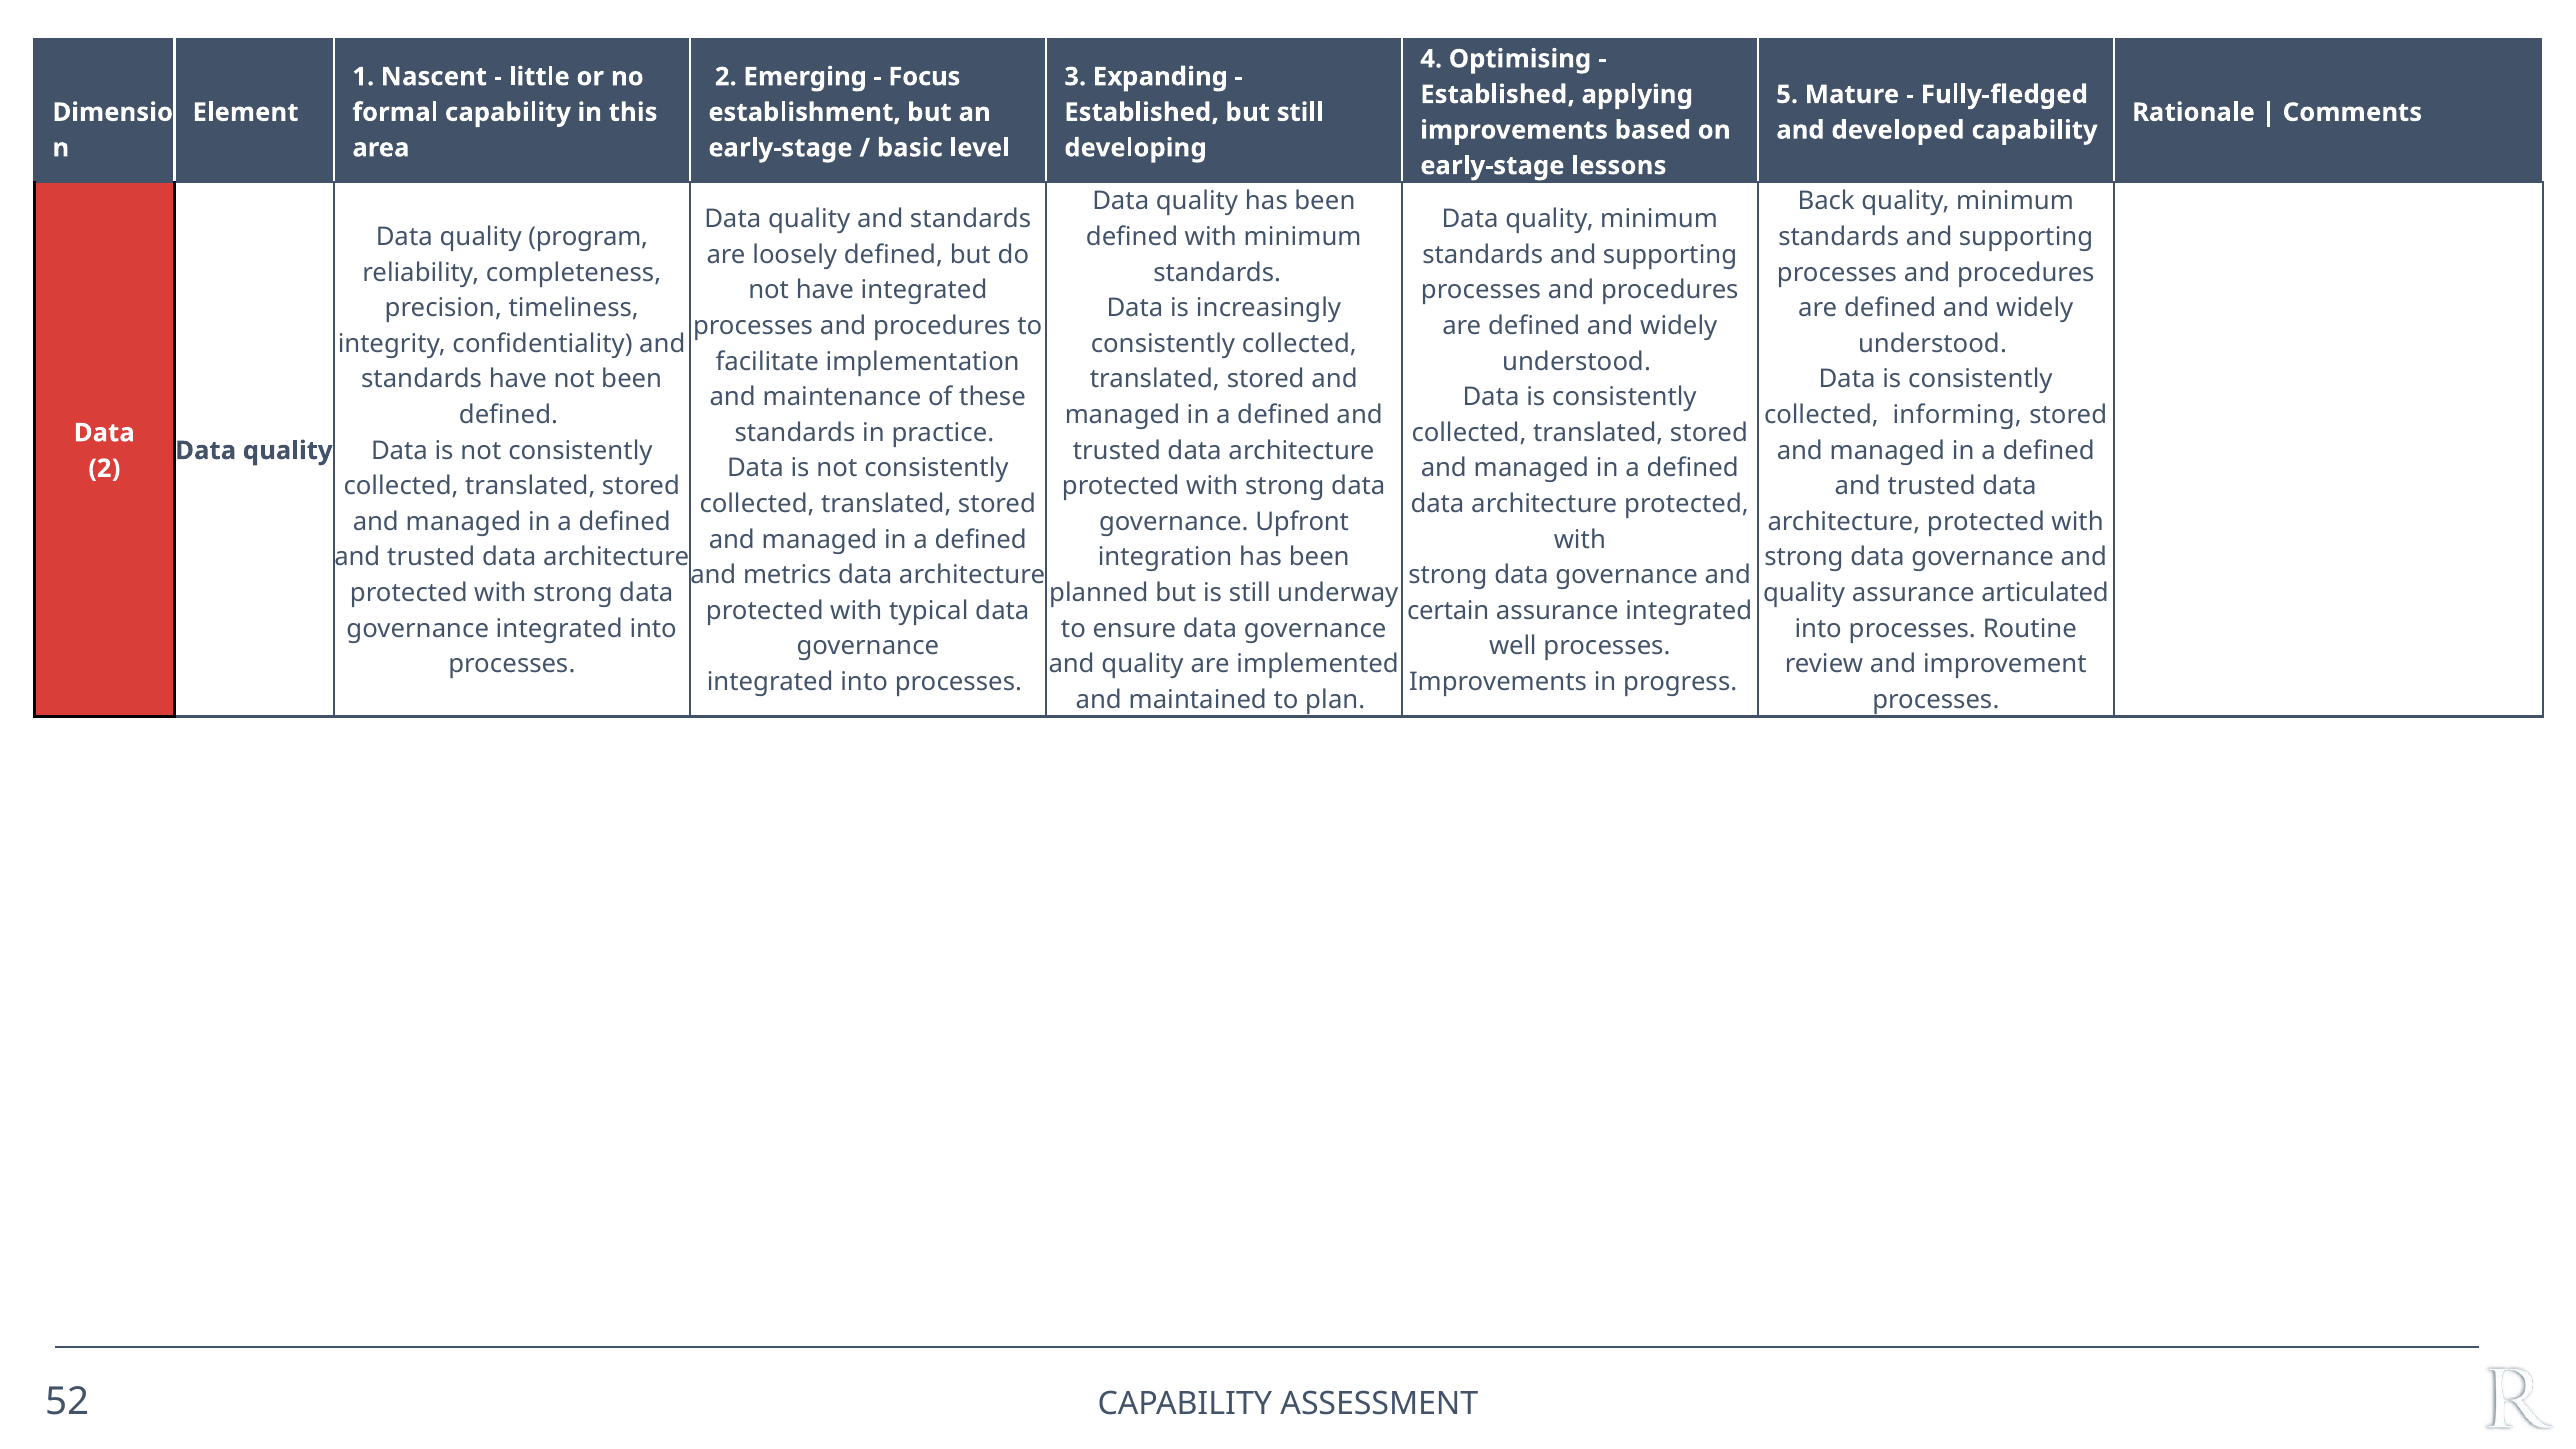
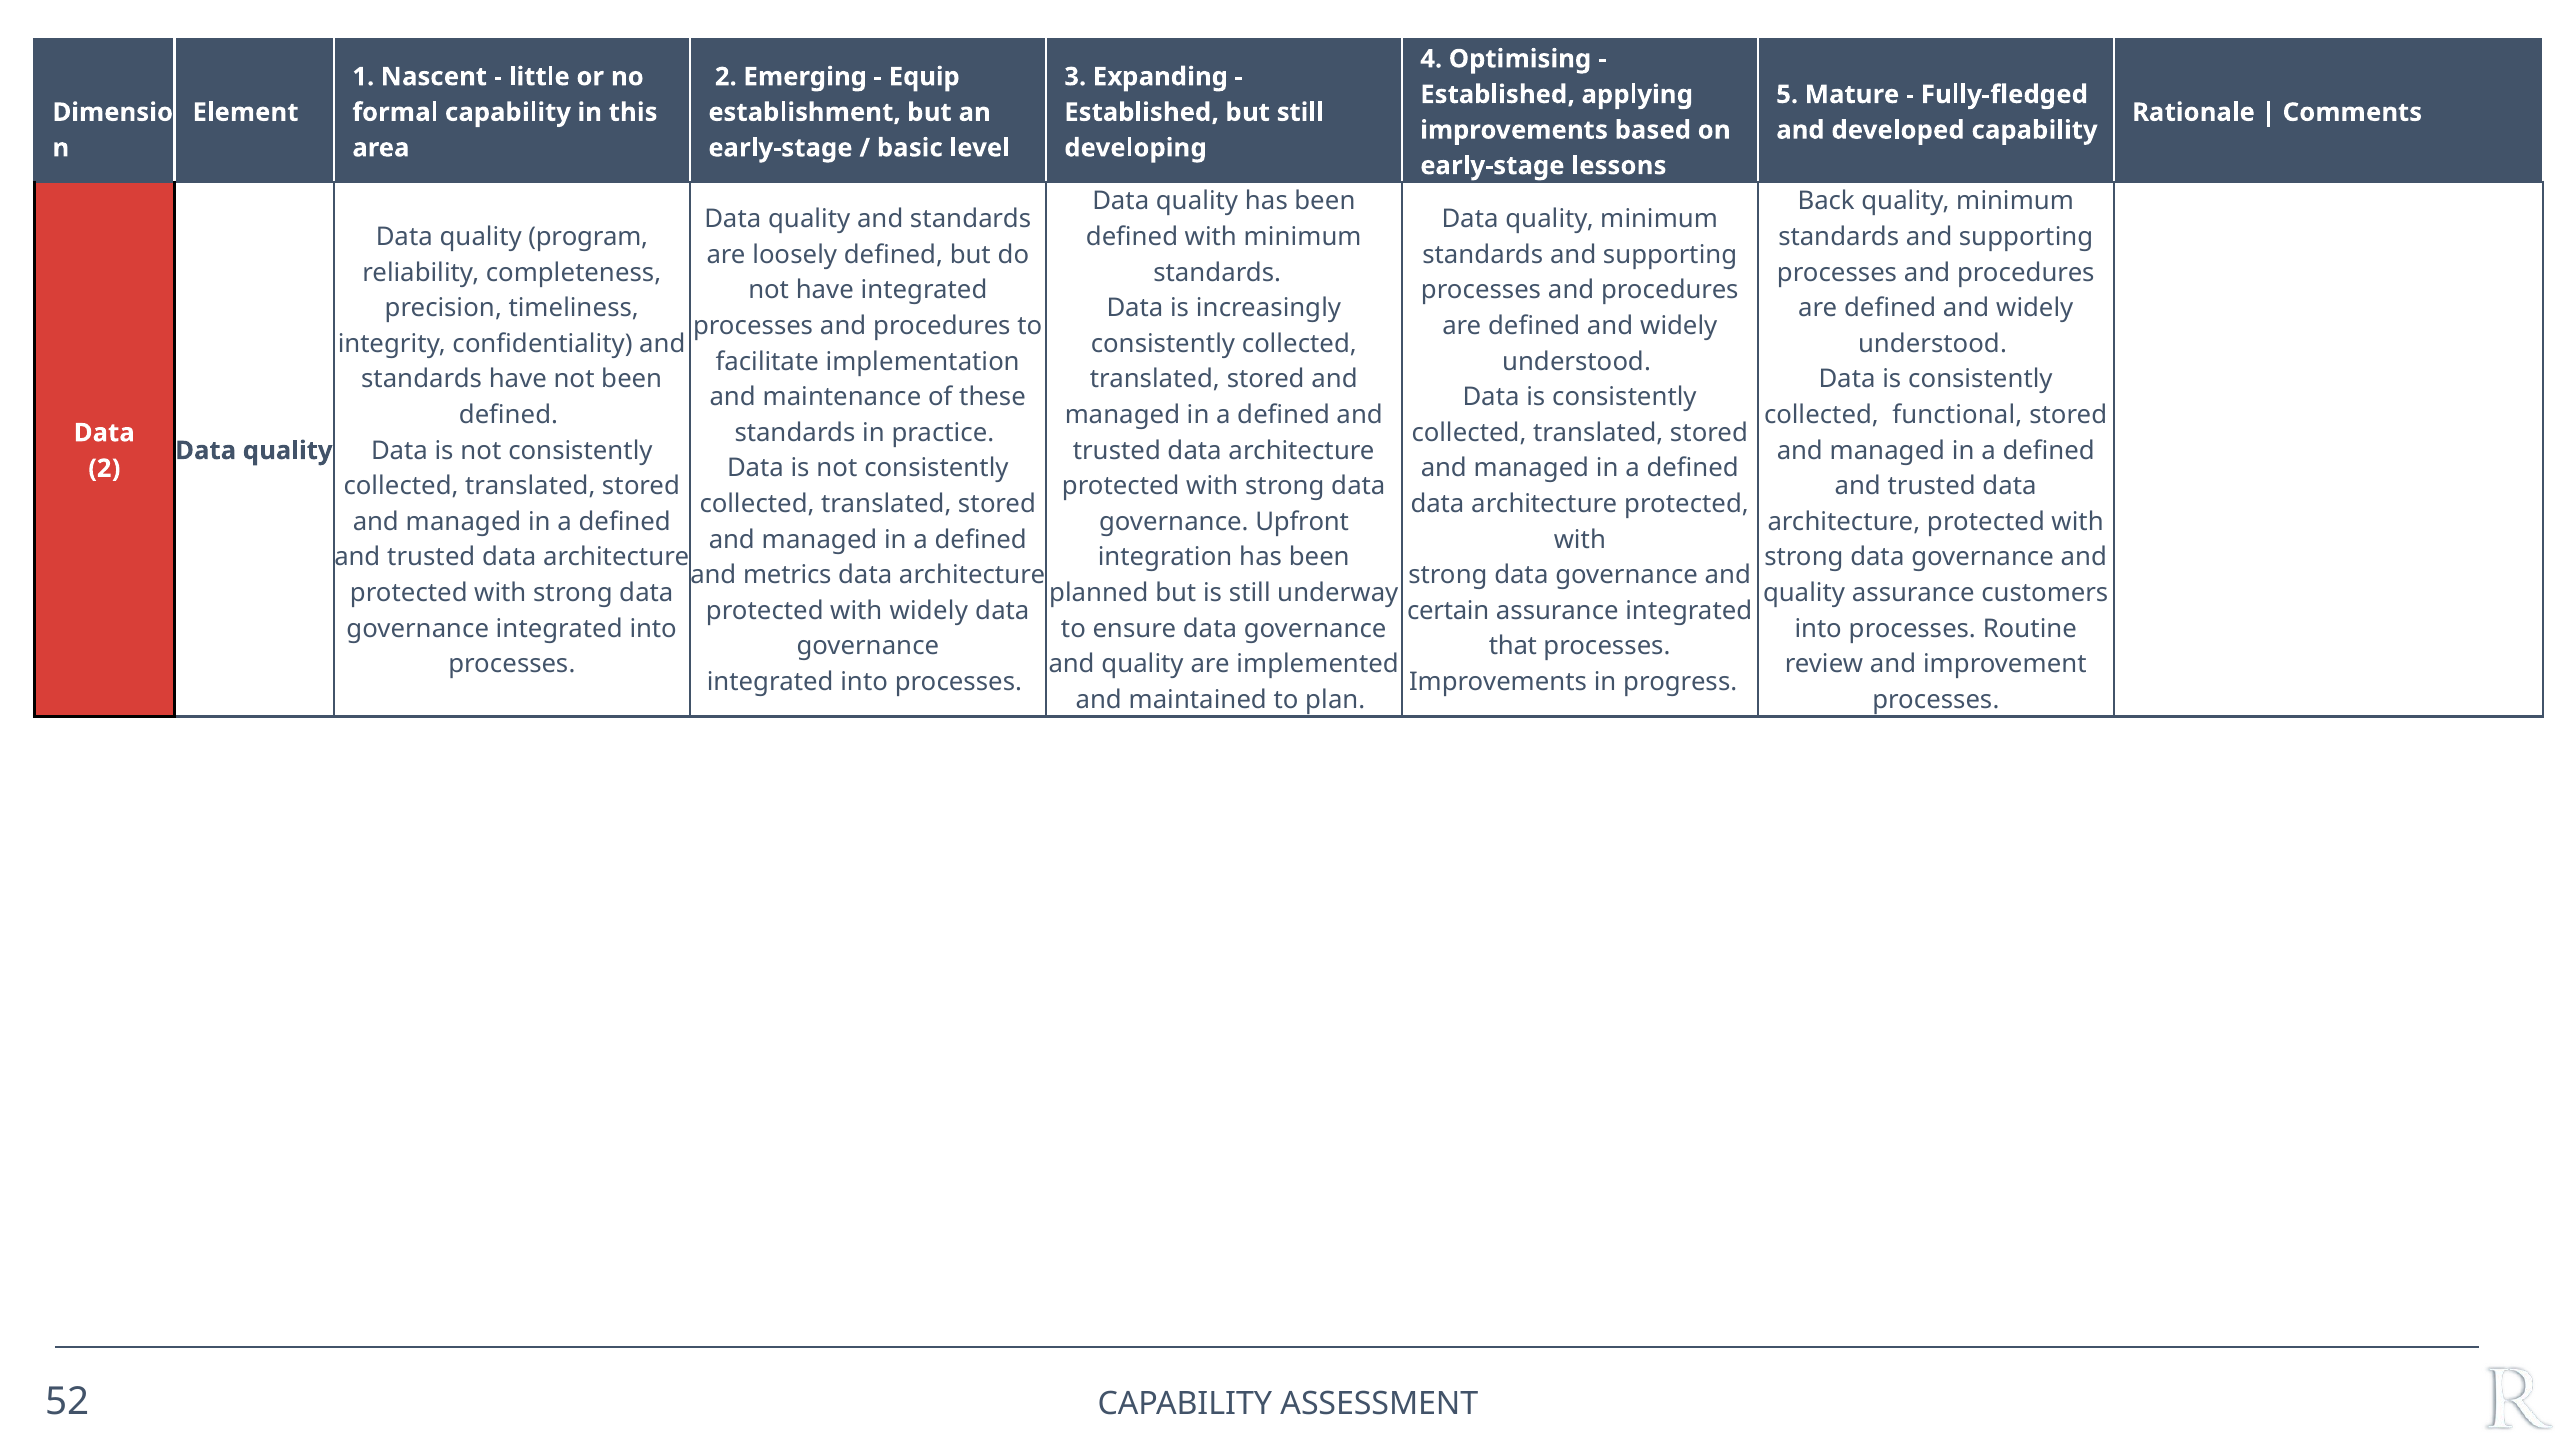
Focus: Focus -> Equip (924, 77)
informing: informing -> functional (1957, 415)
articulated: articulated -> customers (2045, 593)
with typical: typical -> widely (929, 611)
well: well -> that (1513, 646)
